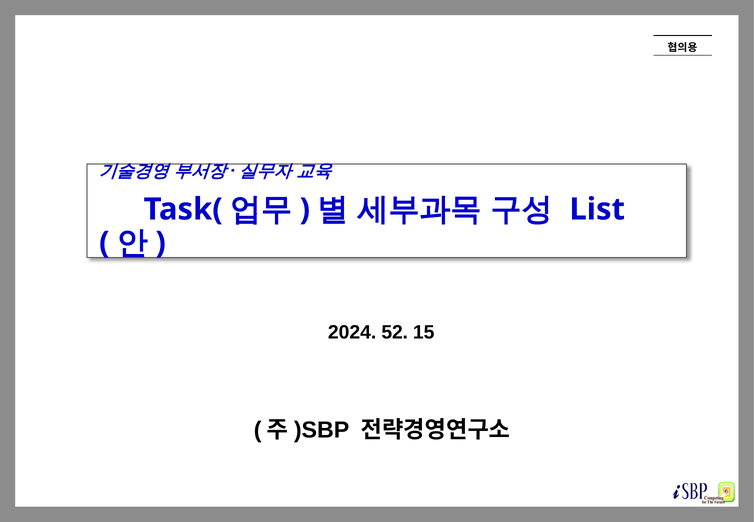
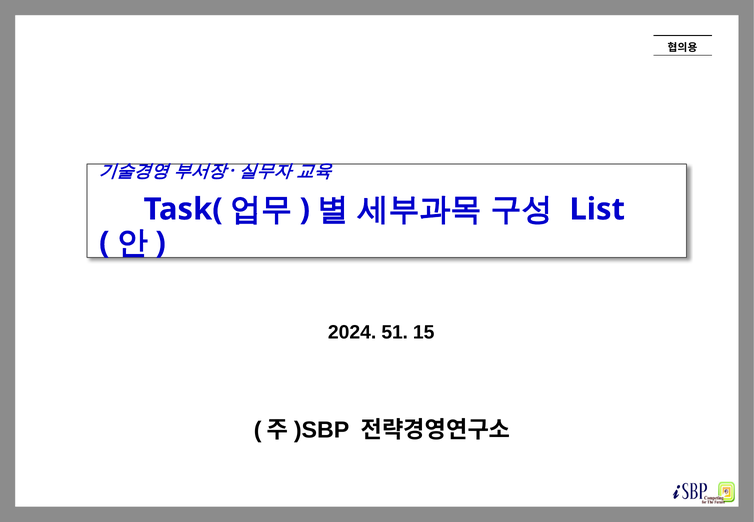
52: 52 -> 51 (395, 332)
